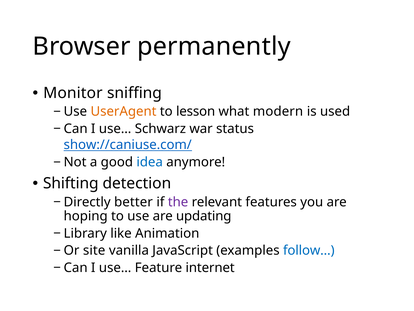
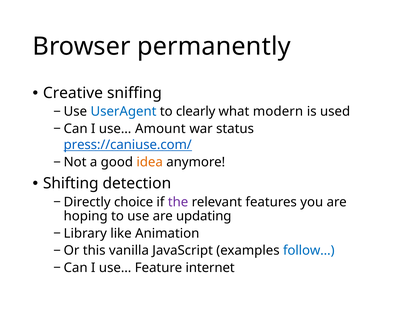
Monitor: Monitor -> Creative (73, 93)
UserAgent colour: orange -> blue (123, 111)
lesson: lesson -> clearly (196, 111)
Schwarz: Schwarz -> Amount (160, 129)
show://caniuse.com/: show://caniuse.com/ -> press://caniuse.com/ (128, 144)
idea colour: blue -> orange (150, 162)
better: better -> choice (134, 202)
site: site -> this (94, 250)
